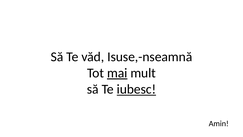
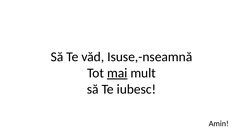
iubesc underline: present -> none (136, 89)
